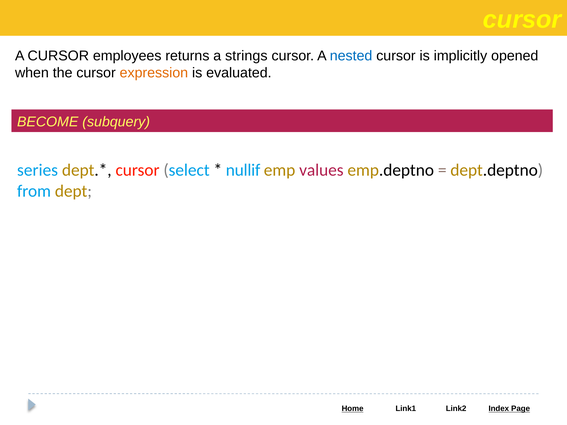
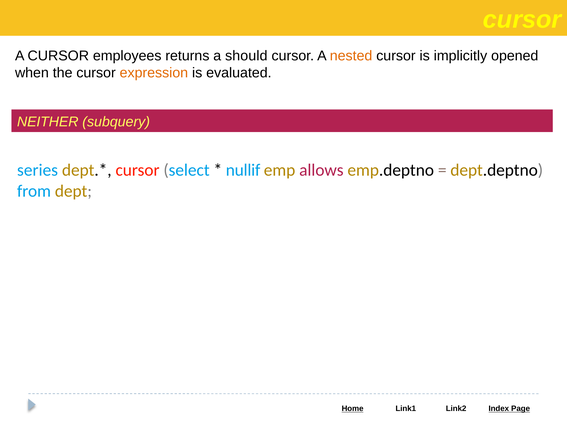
strings: strings -> should (246, 56)
nested colour: blue -> orange (351, 56)
BECOME: BECOME -> NEITHER (48, 122)
values: values -> allows (321, 170)
